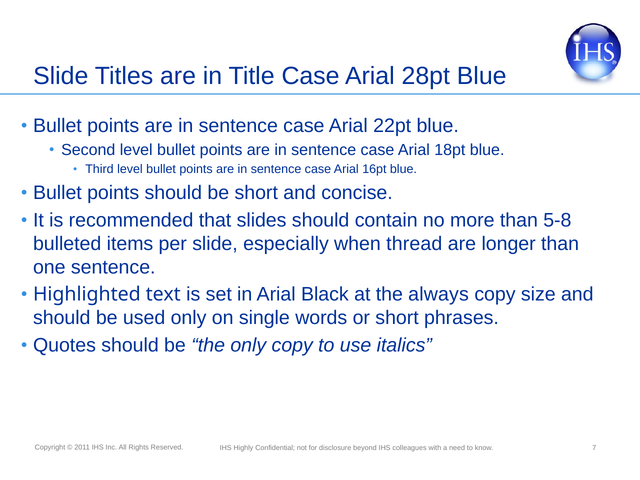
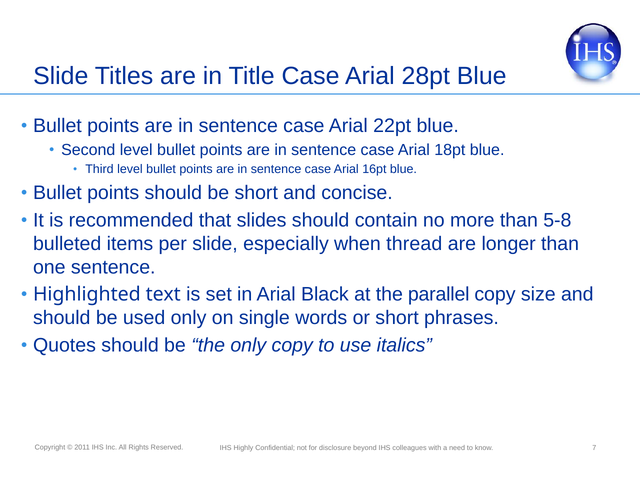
always: always -> parallel (439, 294)
